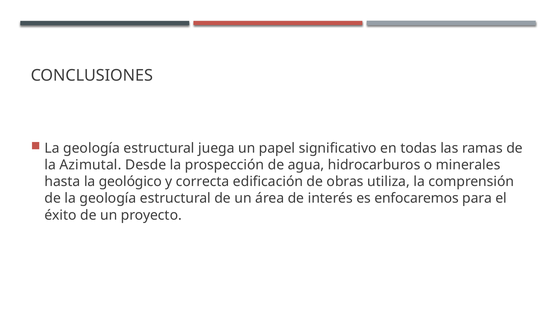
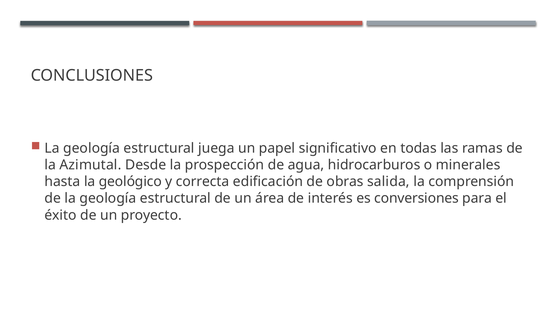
utiliza: utiliza -> salida (388, 182)
enfocaremos: enfocaremos -> conversiones (417, 198)
